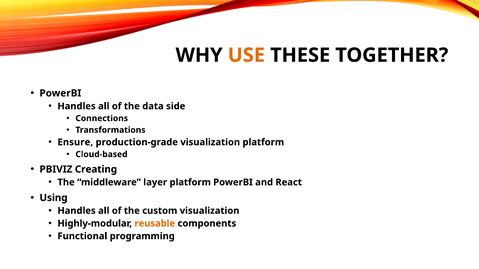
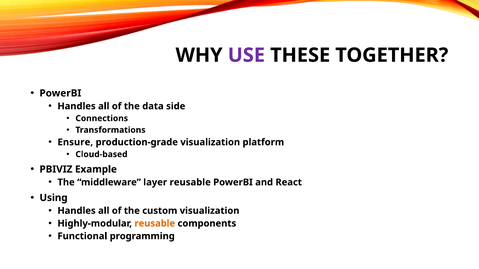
USE colour: orange -> purple (246, 55)
Creating: Creating -> Example (96, 170)
layer platform: platform -> reusable (190, 183)
